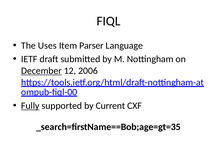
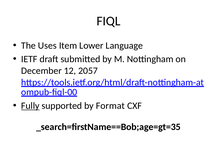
Parser: Parser -> Lower (91, 46)
December underline: present -> none (41, 71)
2006: 2006 -> 2057 (88, 71)
Current: Current -> Format (110, 106)
